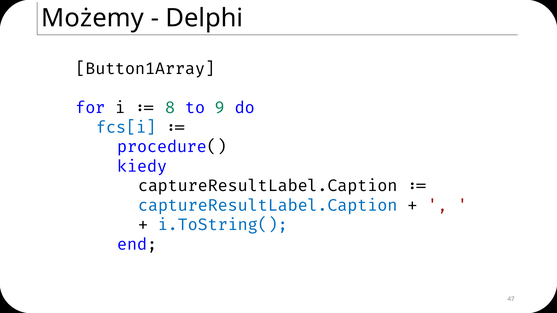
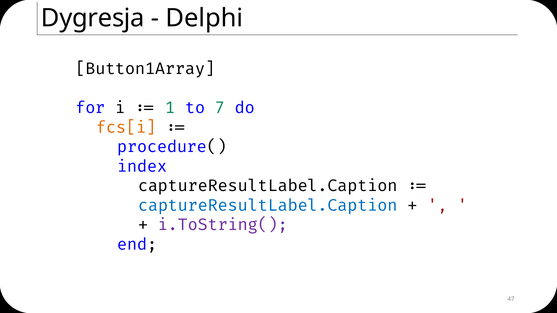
Możemy: Możemy -> Dygresja (93, 18)
8: 8 -> 1 (170, 108)
9: 9 -> 7 (220, 108)
fcs[i colour: blue -> orange (126, 128)
kiedy: kiedy -> index (142, 167)
i.ToString( colour: blue -> purple (223, 225)
